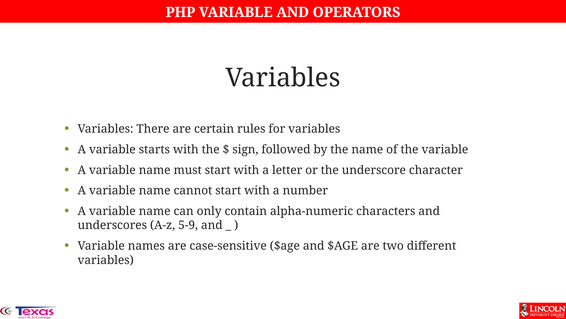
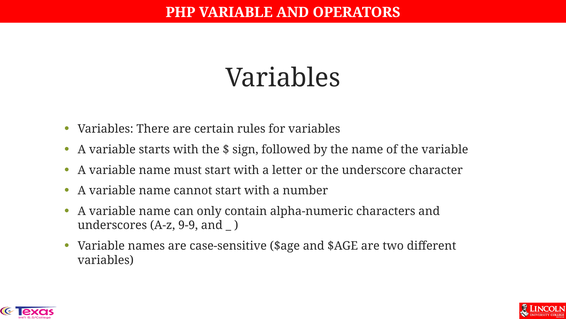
5-9: 5-9 -> 9-9 (188, 225)
